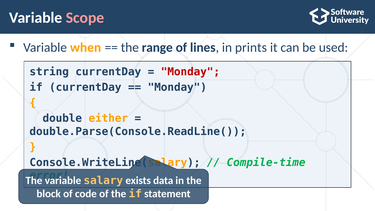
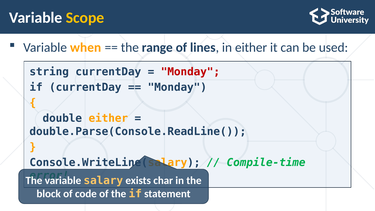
Scope colour: pink -> yellow (85, 18)
in prints: prints -> either (251, 48)
data: data -> char (163, 181)
